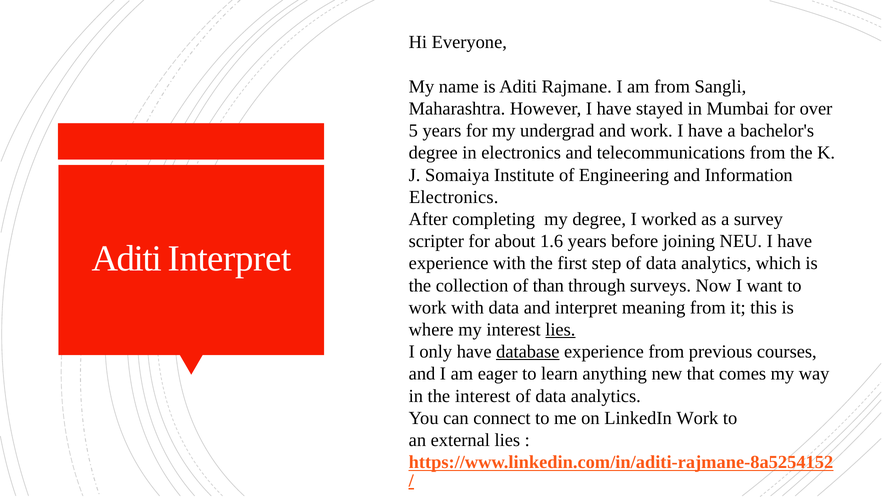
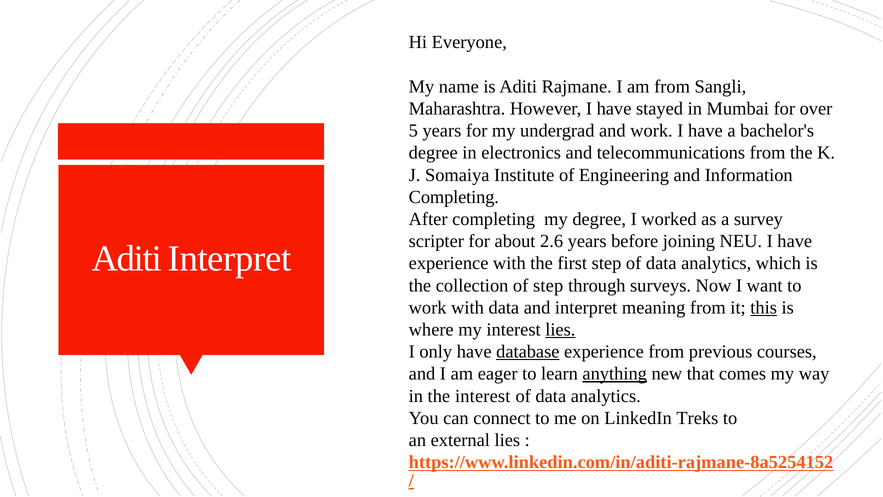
Electronics: Electronics -> Completing (454, 197)
1.6: 1.6 -> 2.6 (552, 241)
of than: than -> step (548, 285)
this underline: none -> present (764, 307)
anything underline: none -> present (615, 374)
LinkedIn Work: Work -> Treks (697, 418)
